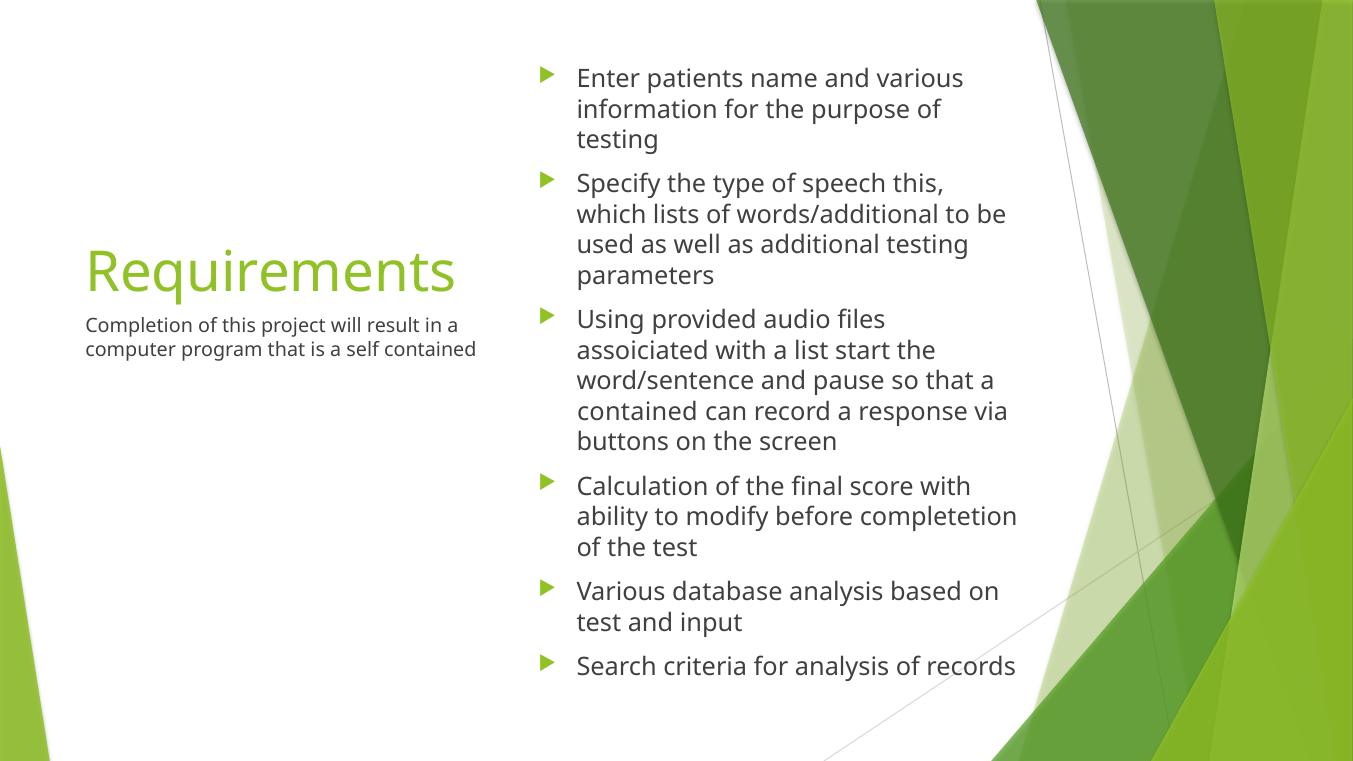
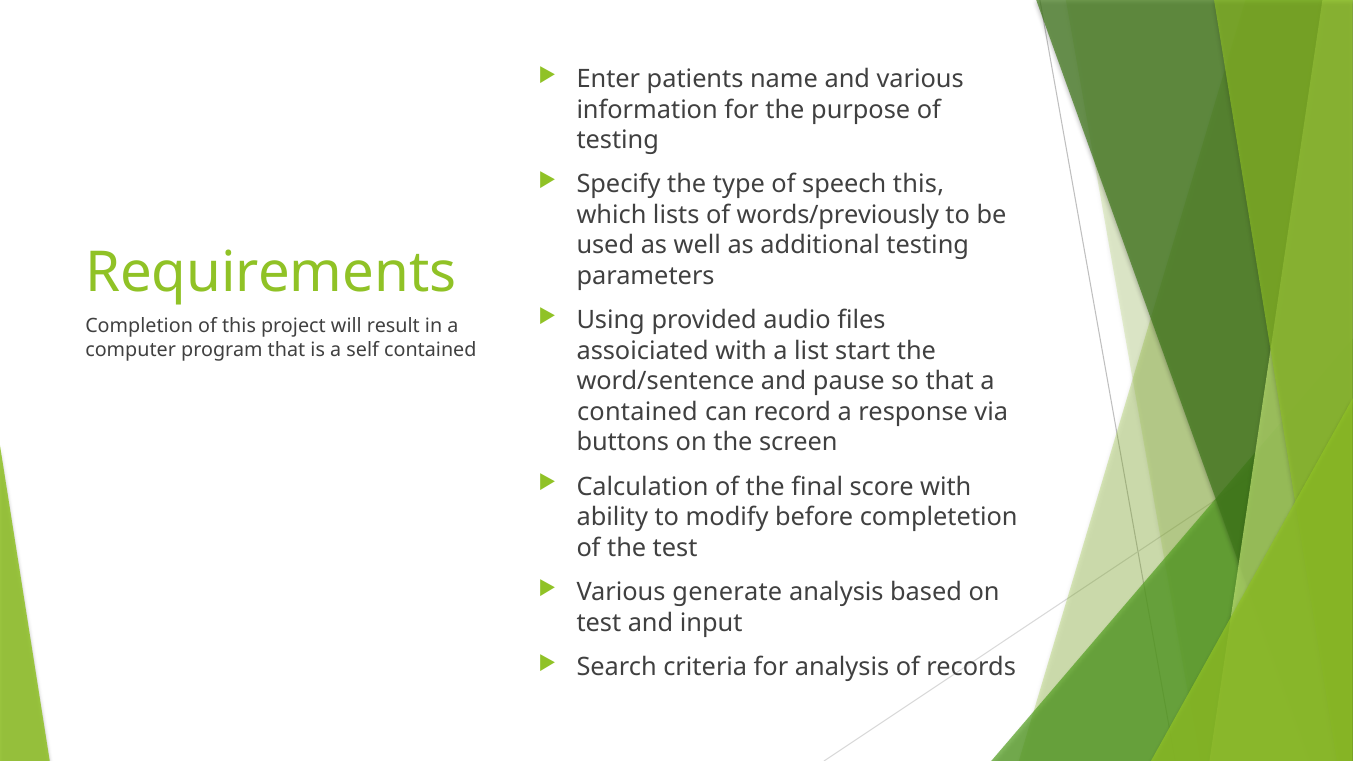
words/additional: words/additional -> words/previously (838, 215)
database: database -> generate (727, 592)
